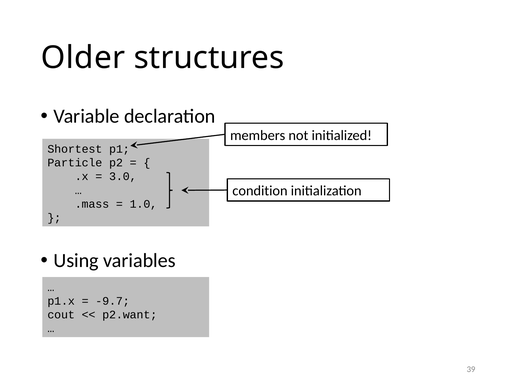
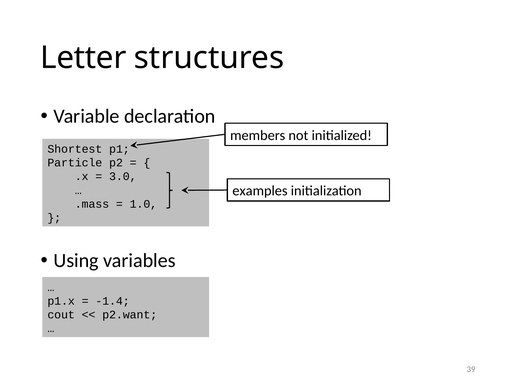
Older: Older -> Letter (83, 58)
condition: condition -> examples (260, 191)
-9.7: -9.7 -> -1.4 (113, 301)
